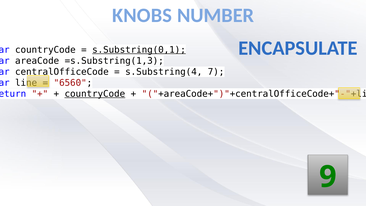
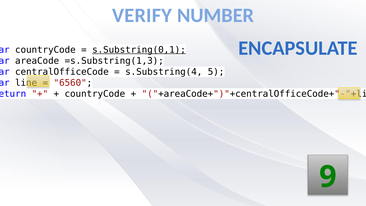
KNOBS: KNOBS -> VERIFY (142, 15)
7: 7 -> 5 (216, 72)
countryCode underline: present -> none (95, 94)
